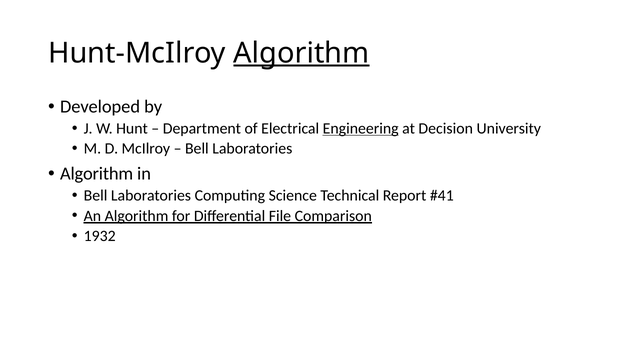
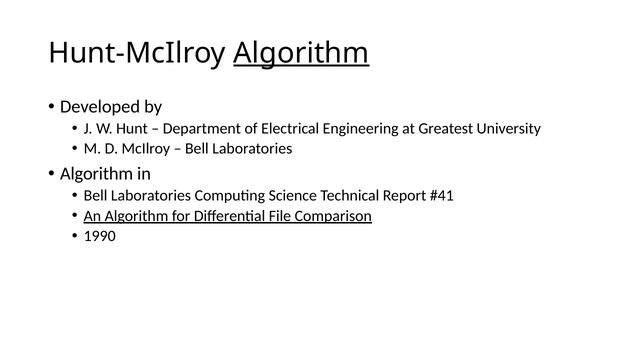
Engineering underline: present -> none (361, 129)
Decision: Decision -> Greatest (446, 129)
1932: 1932 -> 1990 (100, 237)
